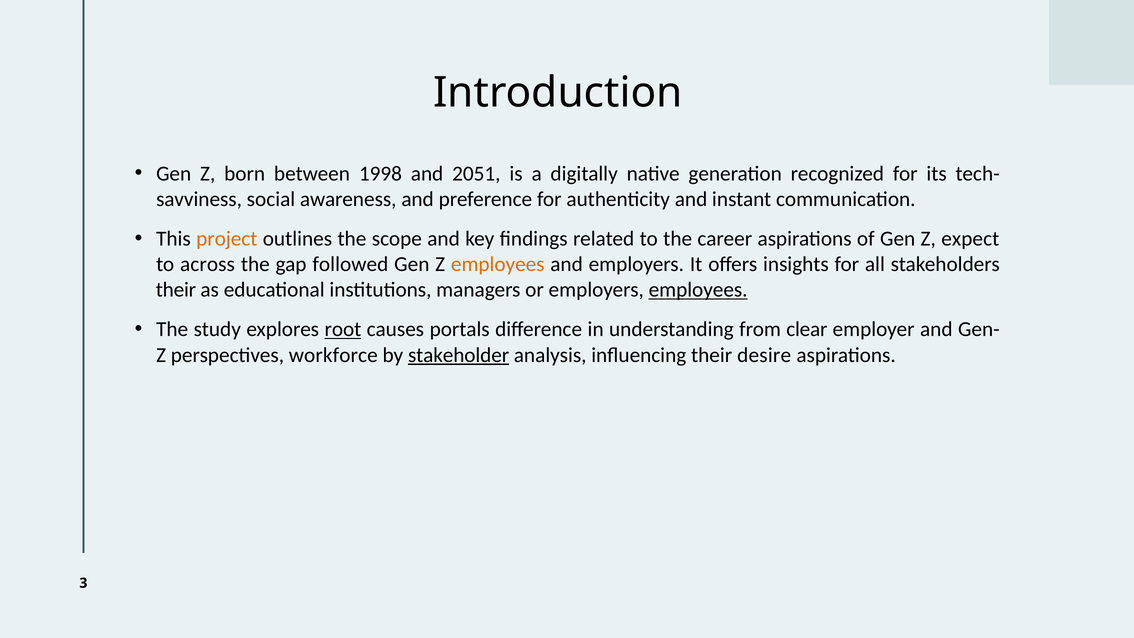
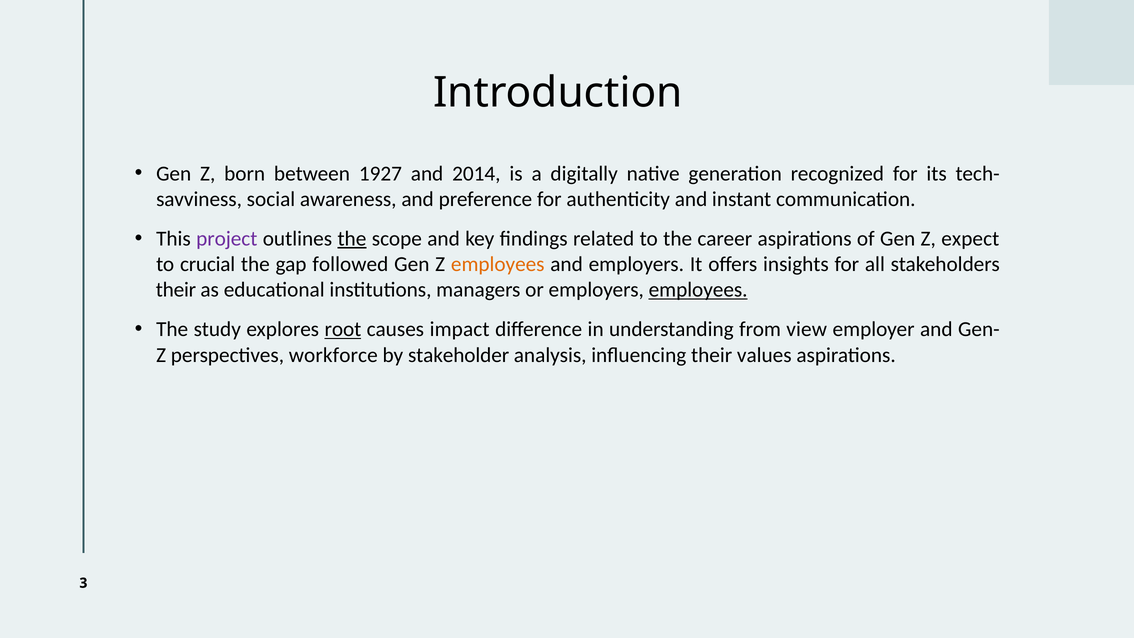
1998: 1998 -> 1927 (380, 173)
2051: 2051 -> 2014 (476, 173)
project colour: orange -> purple (227, 239)
the underline: none -> present (352, 239)
across: across -> crucial (208, 264)
portals: portals -> impact (460, 329)
clear: clear -> view (807, 329)
stakeholder underline: present -> none (459, 355)
desire: desire -> values (764, 355)
